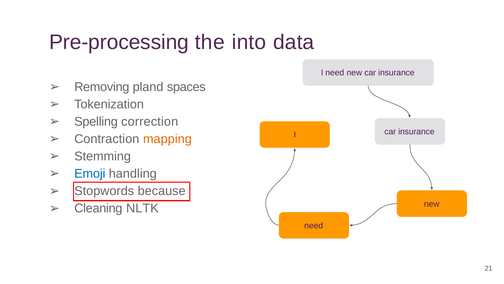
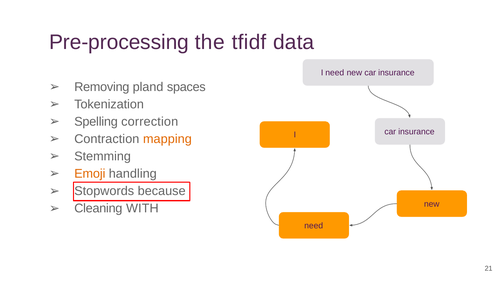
into: into -> tfidf (249, 42)
Emoji colour: blue -> orange (90, 173)
NLTK: NLTK -> WITH (142, 208)
